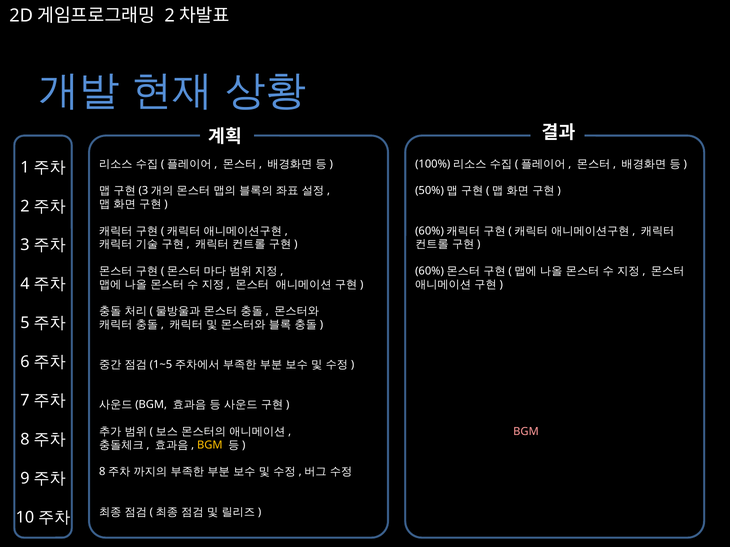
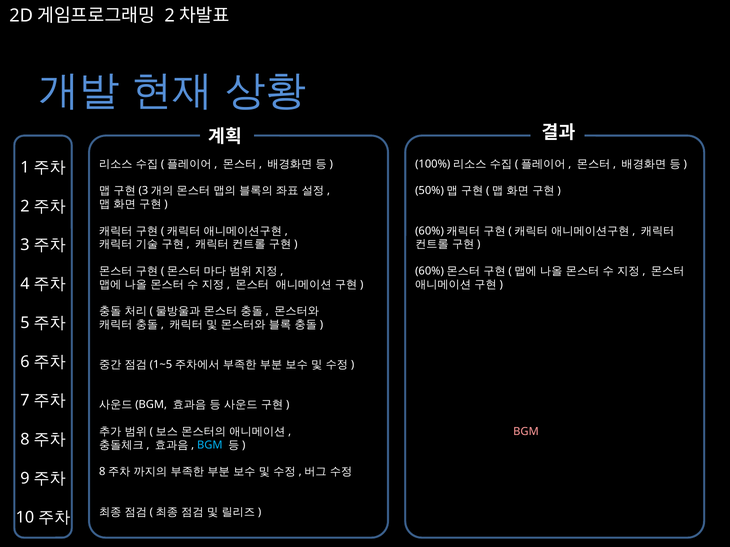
BGM colour: yellow -> light blue (210, 445)
